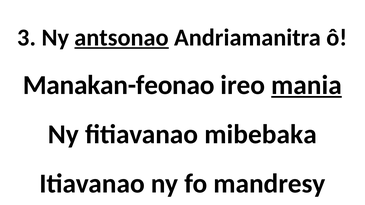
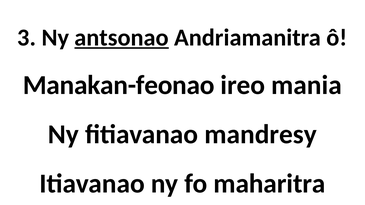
mania underline: present -> none (307, 85)
mibebaka: mibebaka -> mandresy (261, 135)
mandresy: mandresy -> maharitra (269, 184)
